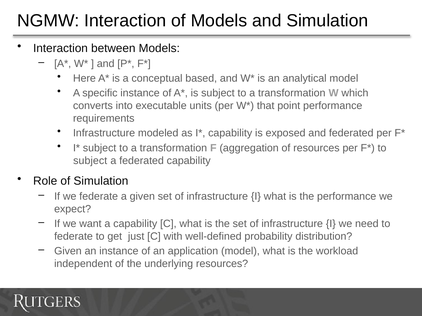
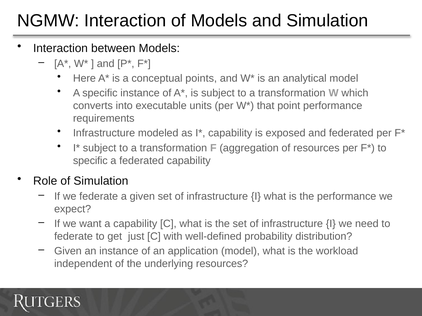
based: based -> points (201, 79)
subject: subject -> specific (90, 161)
